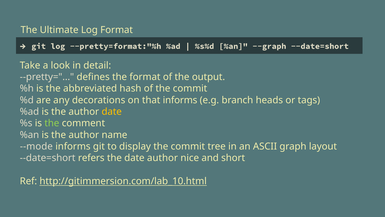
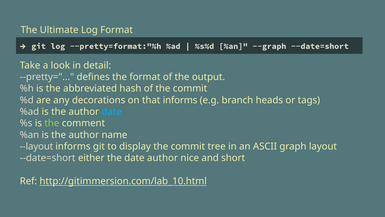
date colour: yellow -> light blue (112, 111)
--mode: --mode -> --layout (36, 146)
refers: refers -> either (91, 158)
